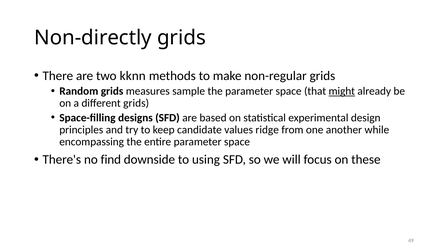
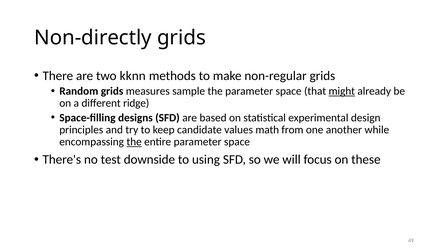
different grids: grids -> ridge (136, 103)
ridge: ridge -> math (267, 130)
the underline: none -> present (134, 142)
find: find -> test (111, 160)
